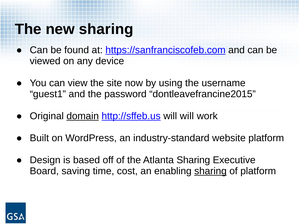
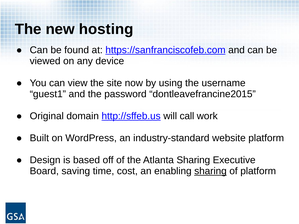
new sharing: sharing -> hosting (106, 29)
domain underline: present -> none (83, 116)
will will: will -> call (187, 116)
